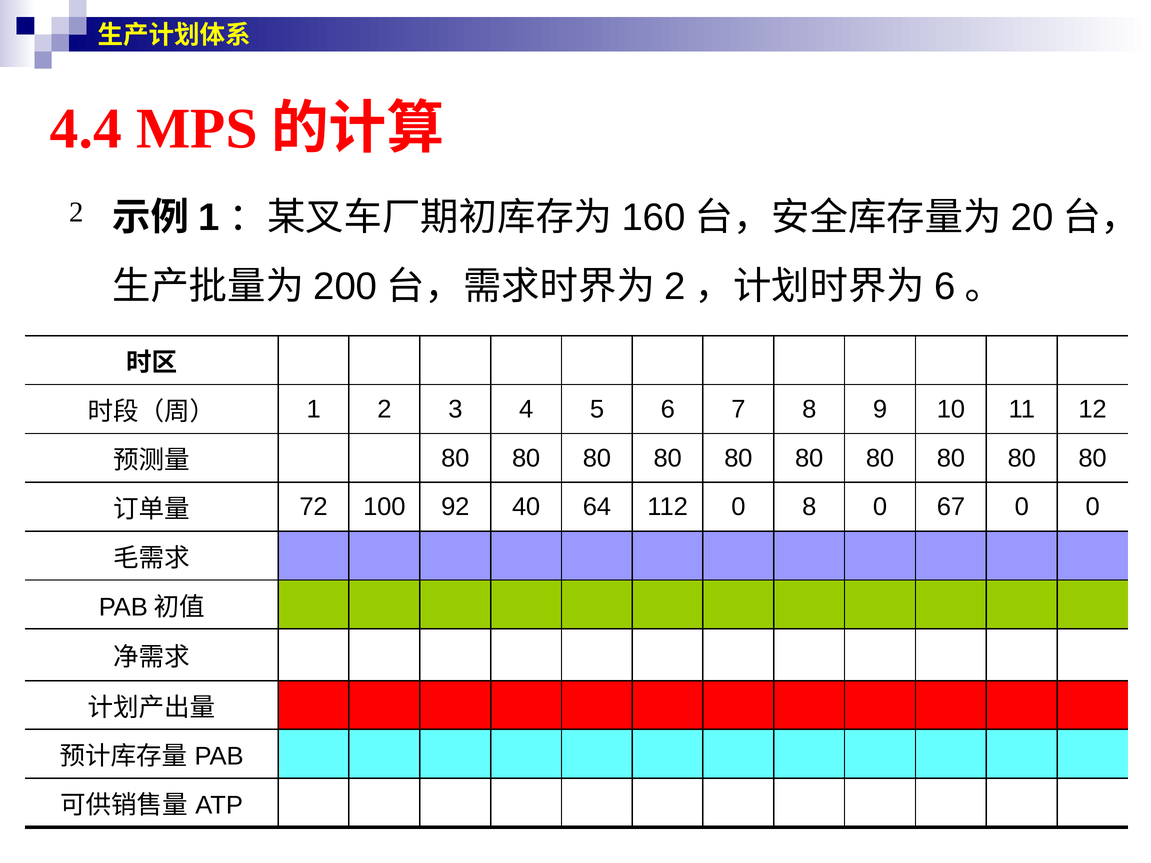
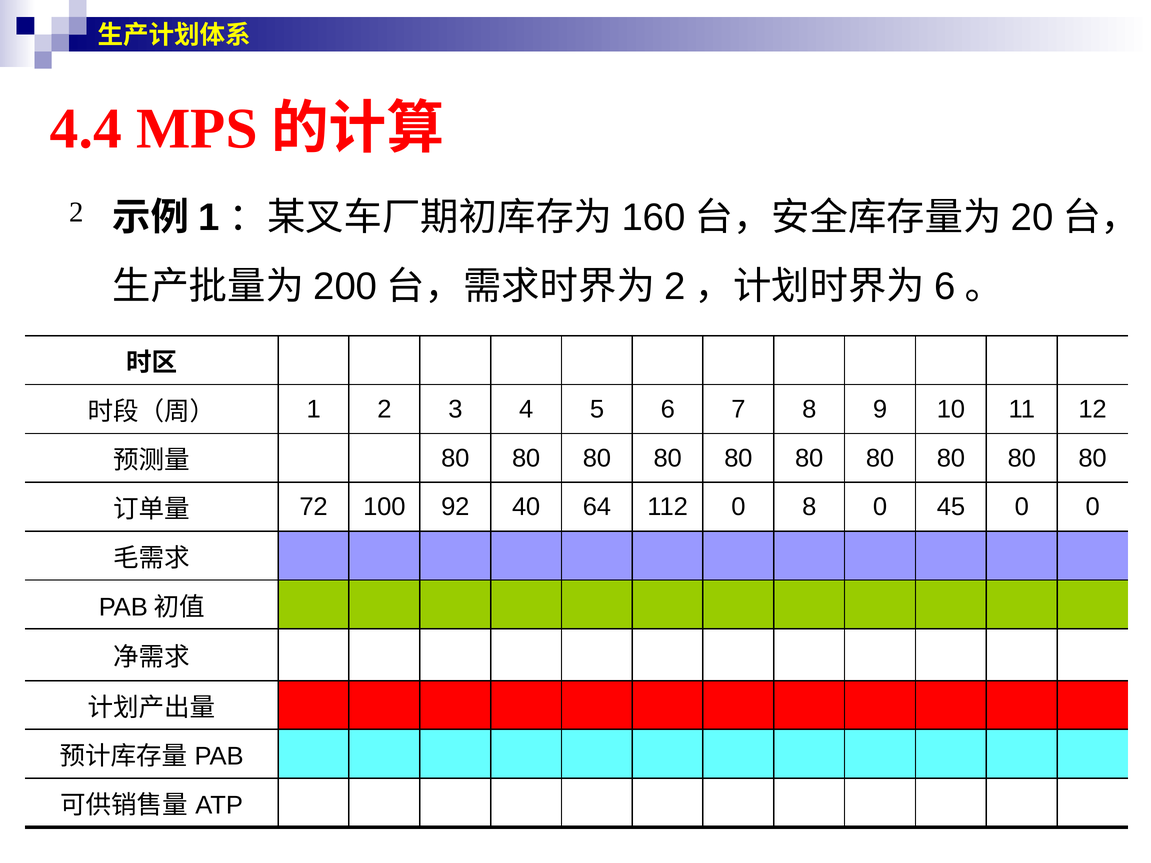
67: 67 -> 45 (951, 507)
